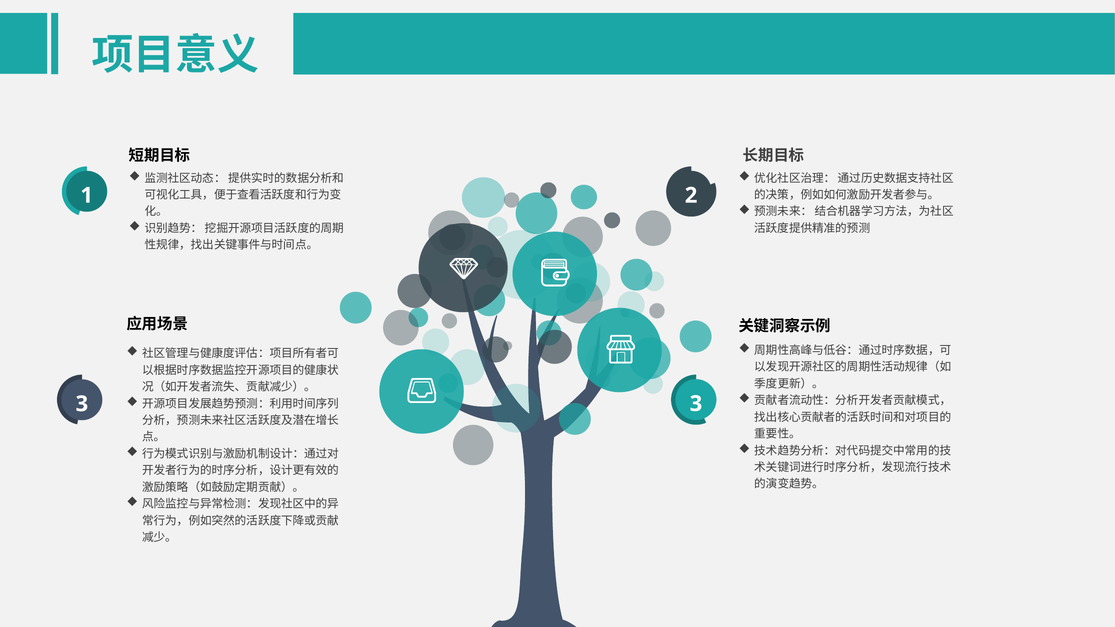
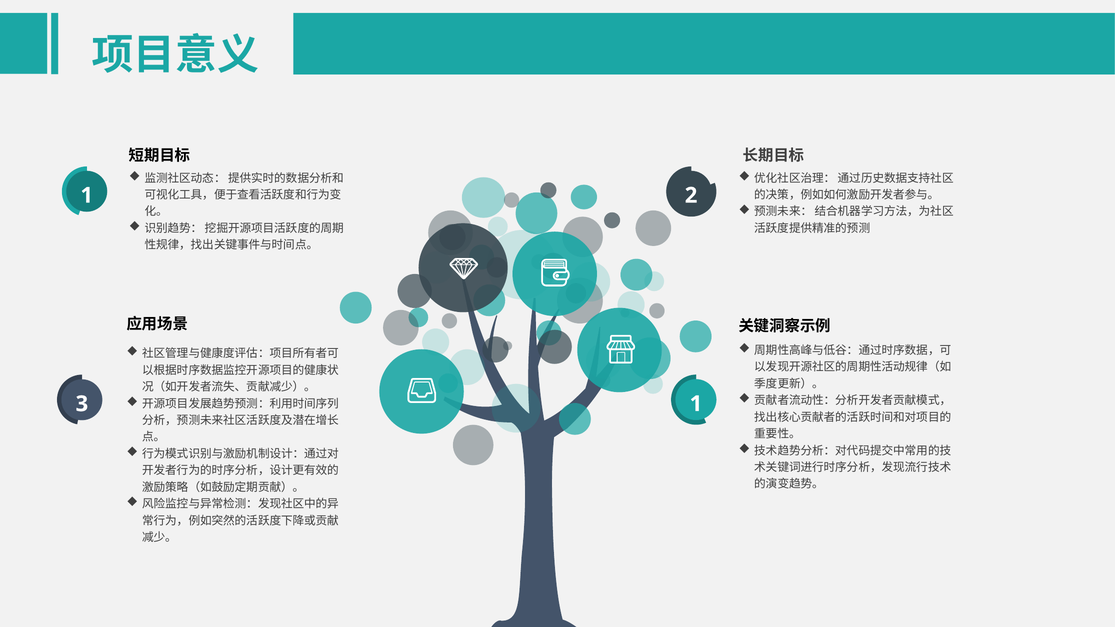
3 3: 3 -> 1 (696, 404)
